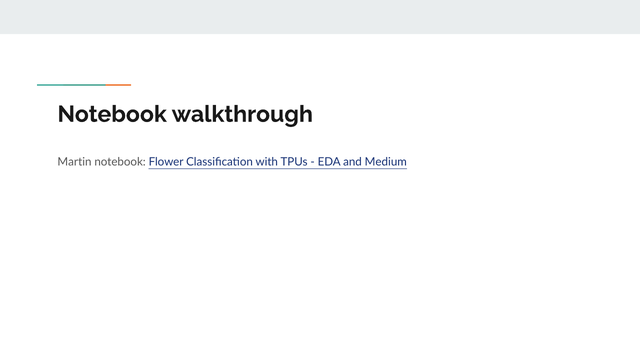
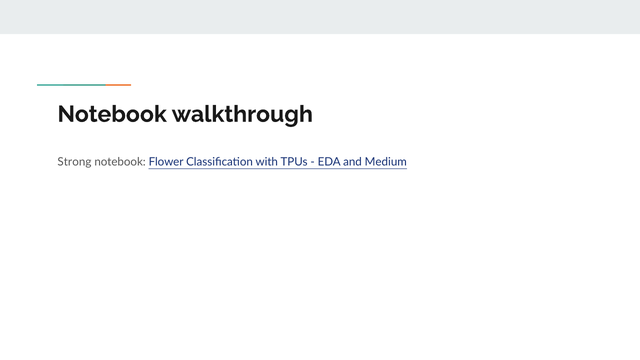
Martin: Martin -> Strong (74, 162)
